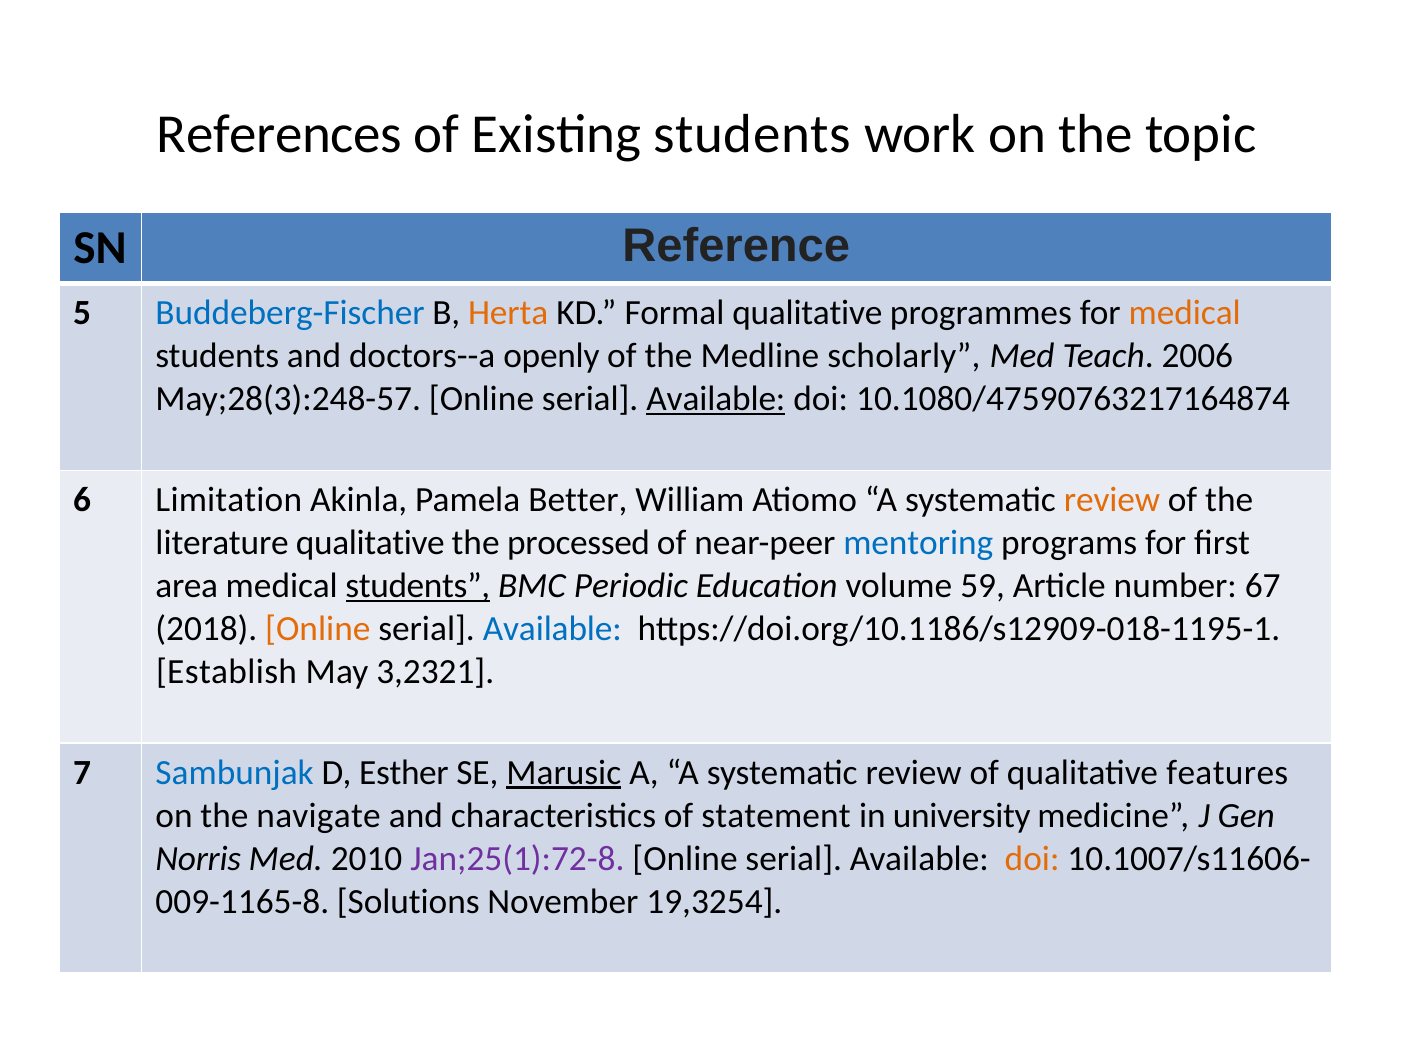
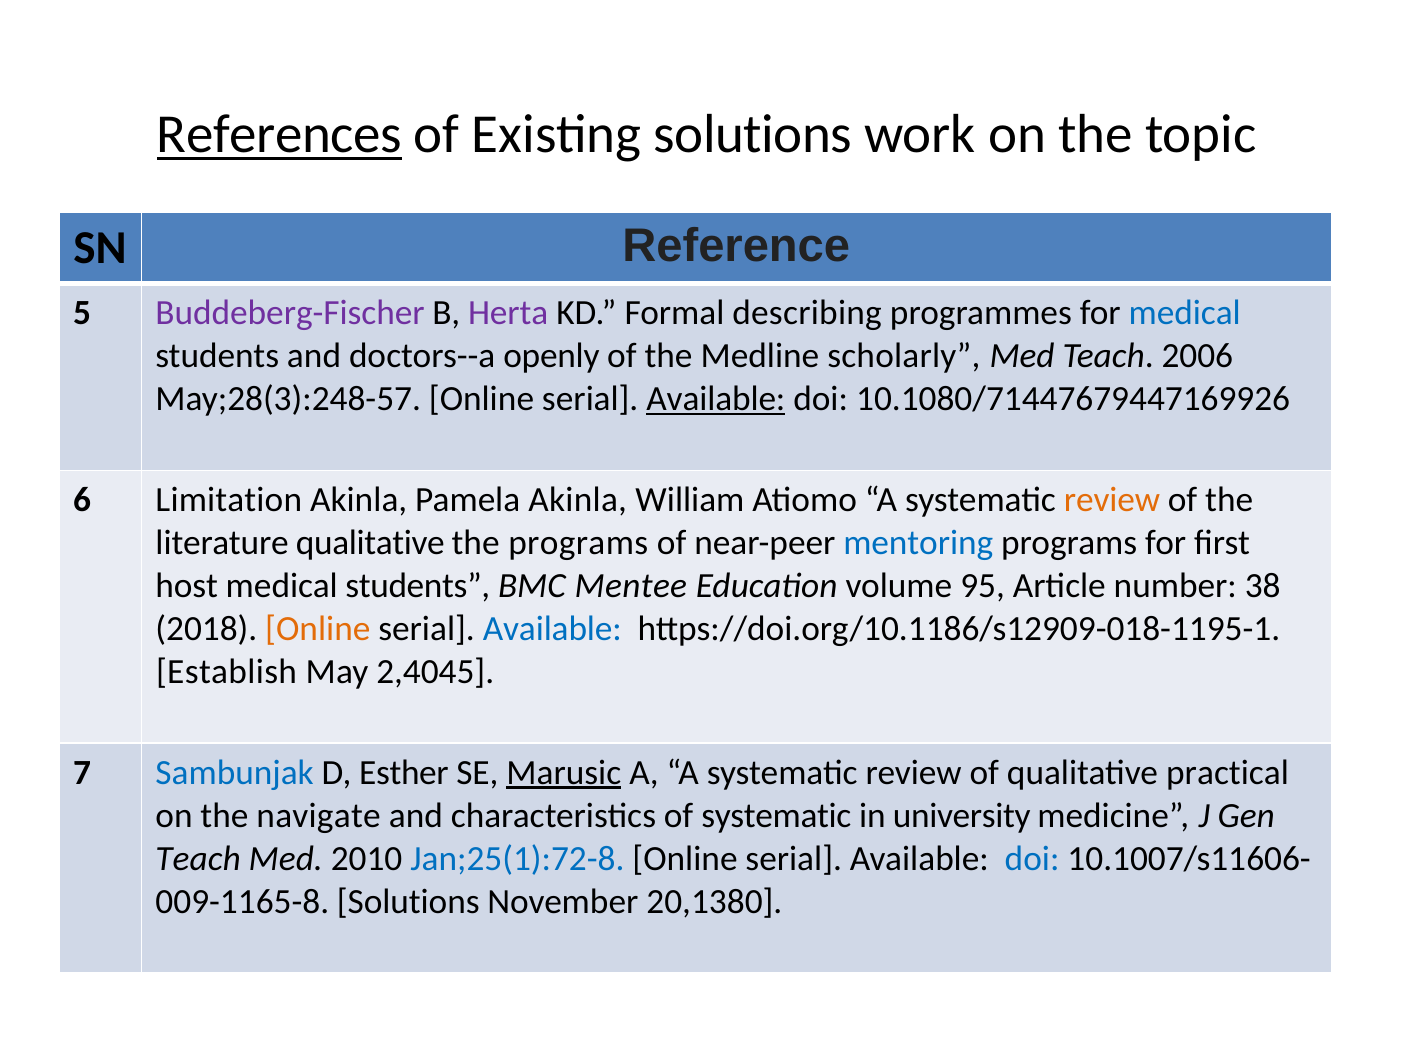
References underline: none -> present (279, 135)
Existing students: students -> solutions (753, 135)
Buddeberg-Fischer colour: blue -> purple (290, 313)
Herta colour: orange -> purple (508, 313)
Formal qualitative: qualitative -> describing (807, 313)
medical colour: orange -> blue (1185, 313)
10.1080/47590763217164874: 10.1080/47590763217164874 -> 10.1080/71447679447169926 (1073, 399)
Pamela Better: Better -> Akinla (578, 500)
the processed: processed -> programs (578, 543)
area: area -> host (187, 586)
students underline: present -> none (418, 586)
Periodic: Periodic -> Mentee (631, 586)
59: 59 -> 95 (983, 586)
67: 67 -> 38 (1263, 586)
3,2321: 3,2321 -> 2,4045 (435, 672)
features: features -> practical (1228, 773)
of statement: statement -> systematic (776, 816)
Norris: Norris -> Teach (198, 859)
Jan;25(1):72-8 colour: purple -> blue (517, 859)
doi colour: orange -> blue (1032, 859)
19,3254: 19,3254 -> 20,1380 (714, 902)
